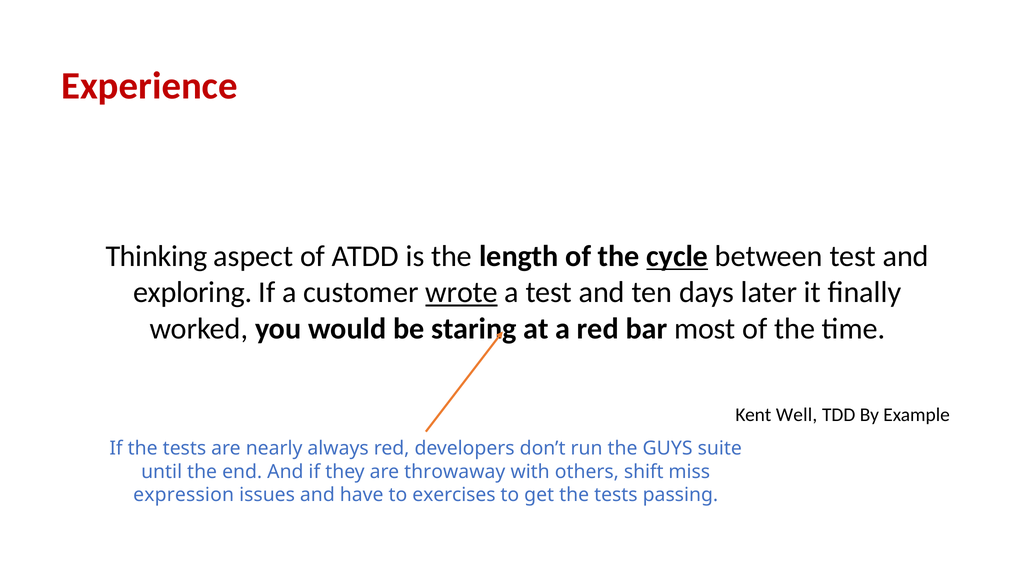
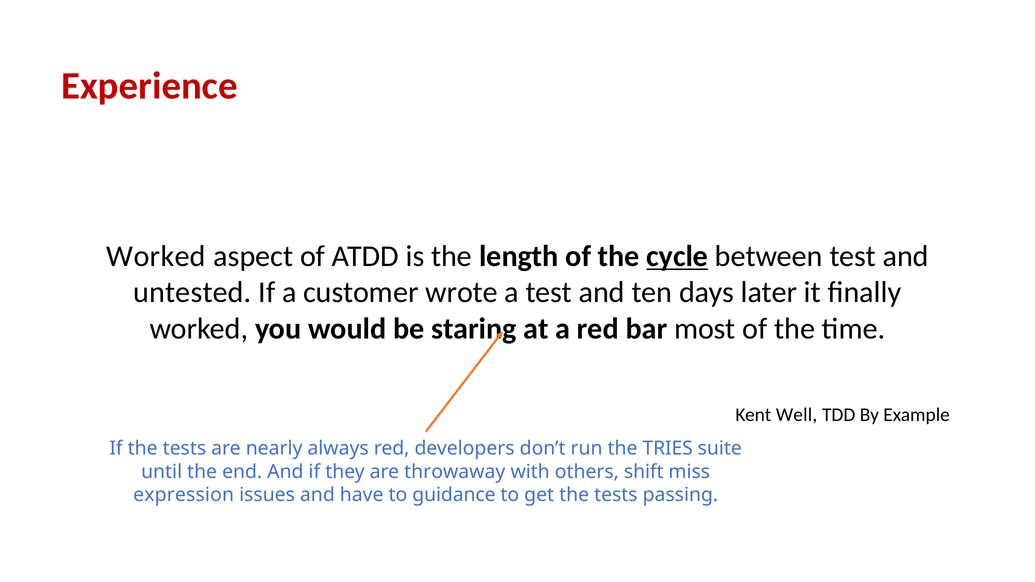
Thinking: Thinking -> Worked (156, 256)
exploring: exploring -> untested (192, 293)
wrote underline: present -> none (462, 293)
GUYS: GUYS -> TRIES (668, 449)
exercises: exercises -> guidance (454, 495)
